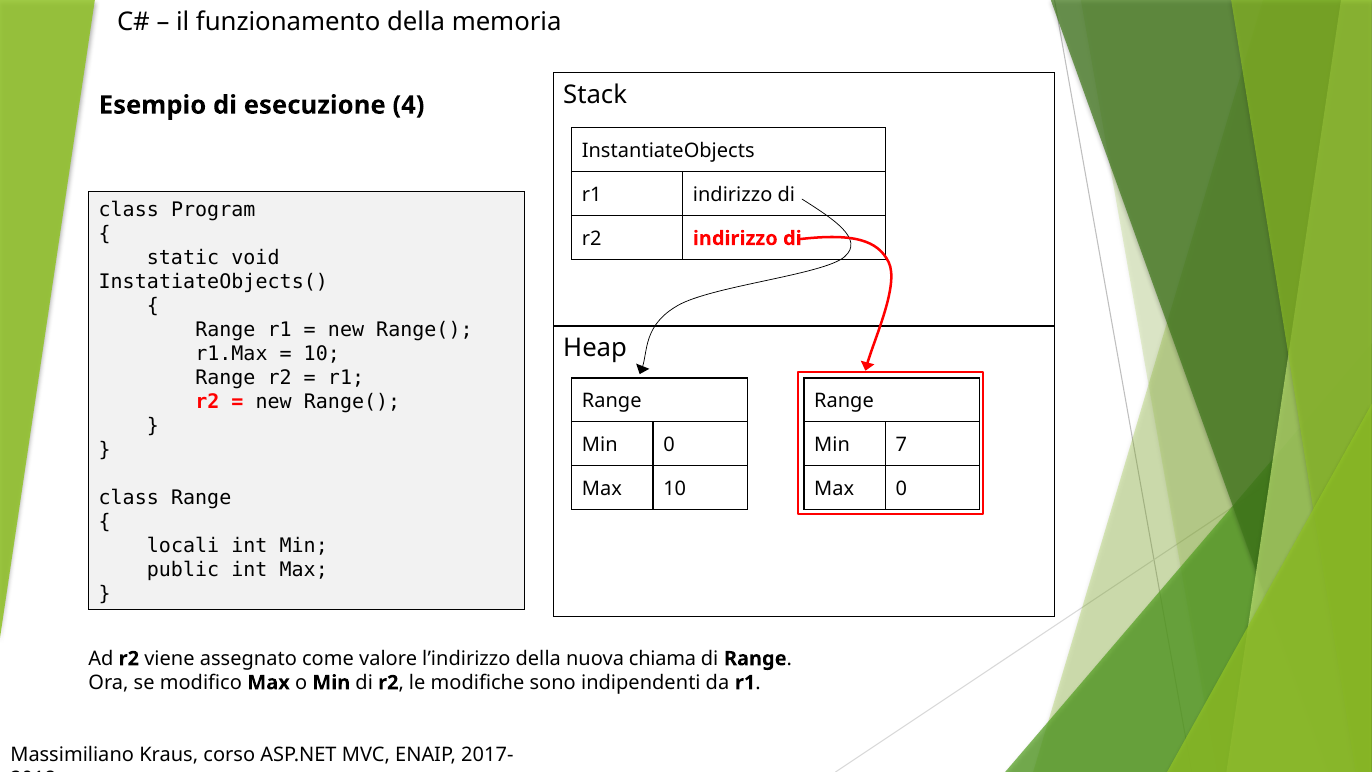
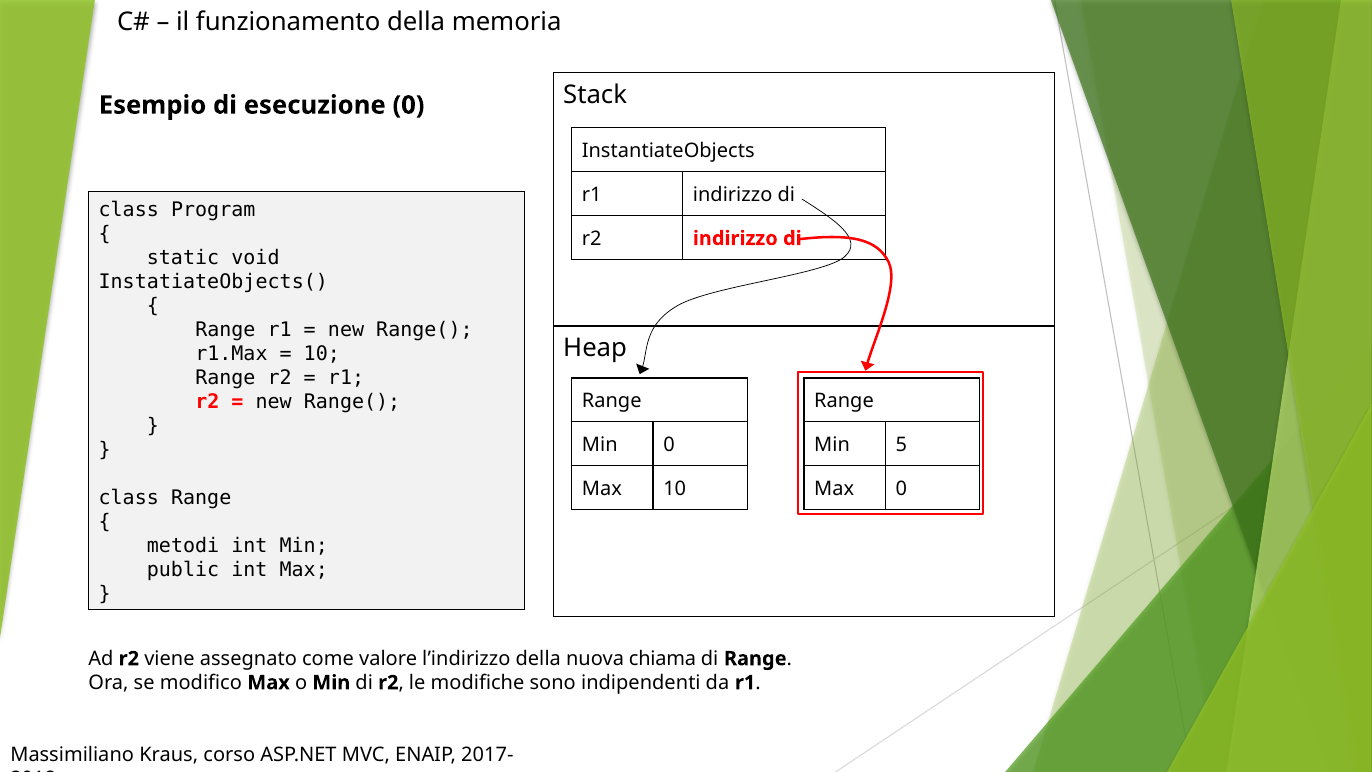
esecuzione 4: 4 -> 0 (408, 105)
7: 7 -> 5 (901, 445)
locali: locali -> metodi (183, 546)
